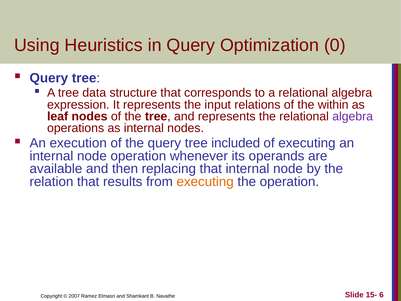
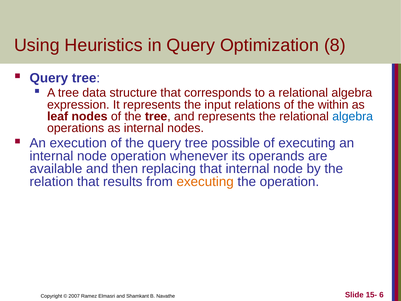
0: 0 -> 8 (335, 45)
algebra colour: purple -> blue (353, 116)
included: included -> possible (236, 143)
